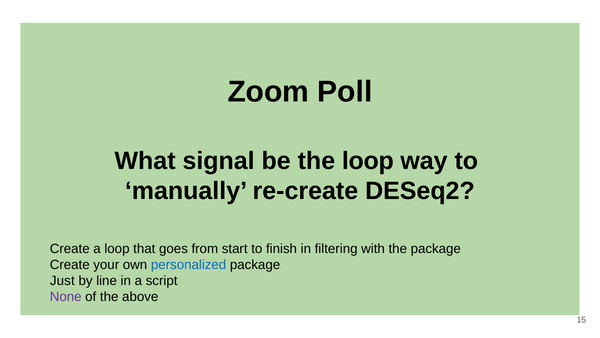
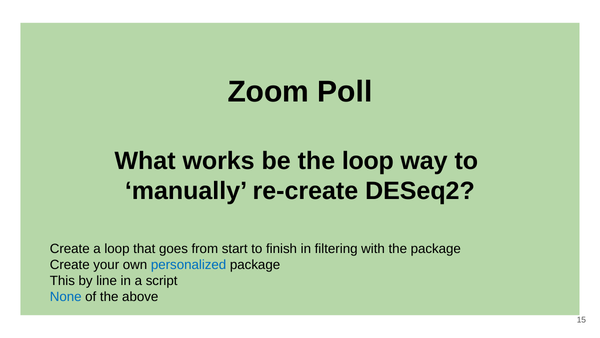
signal: signal -> works (219, 161)
Just: Just -> This (62, 281)
None colour: purple -> blue (66, 297)
